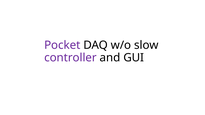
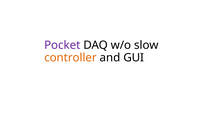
controller colour: purple -> orange (70, 58)
